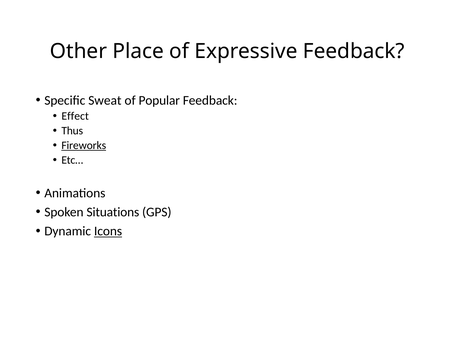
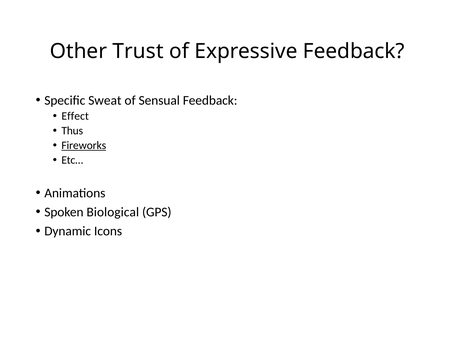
Place: Place -> Trust (138, 51)
Popular: Popular -> Sensual (159, 100)
Situations: Situations -> Biological (113, 212)
Icons underline: present -> none (108, 231)
